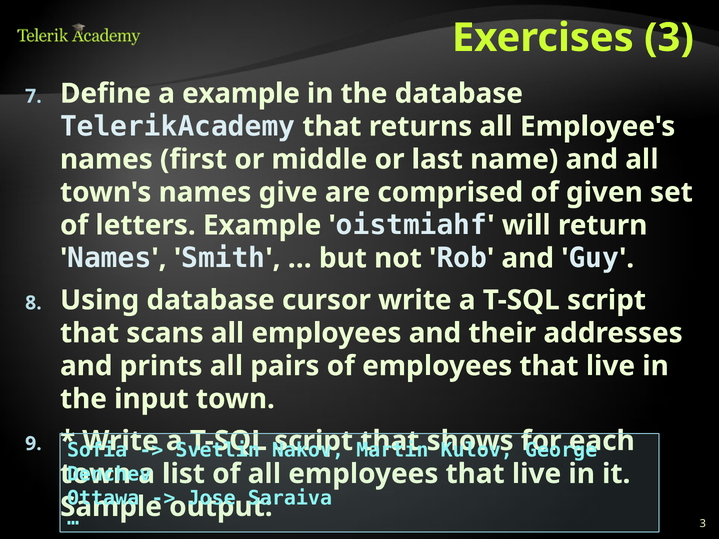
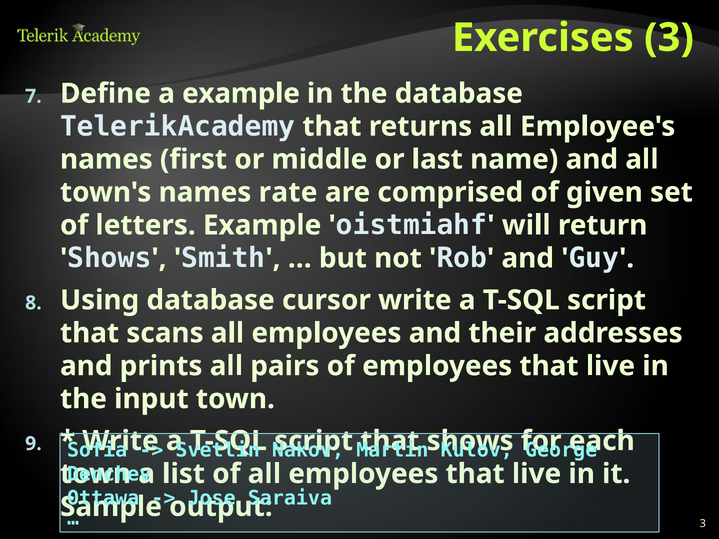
give: give -> rate (288, 192)
Names: Names -> Shows (109, 258)
